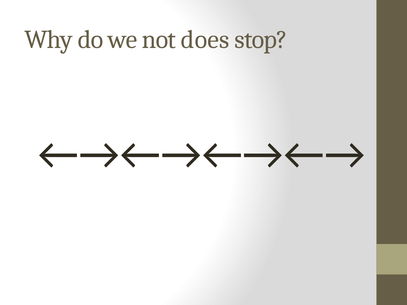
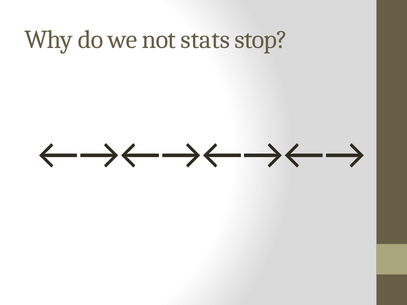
does: does -> stats (205, 39)
